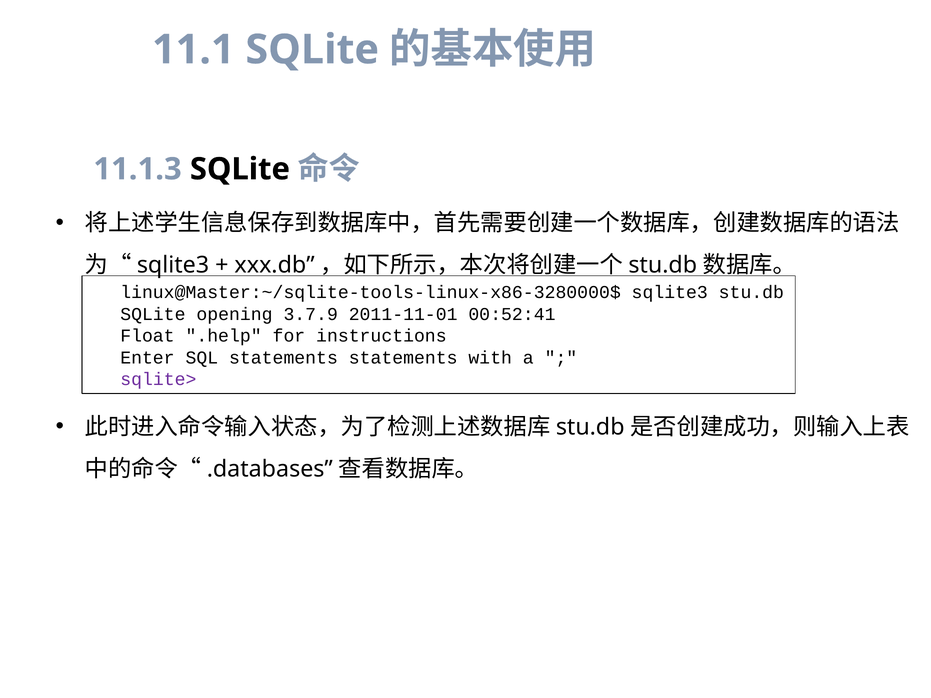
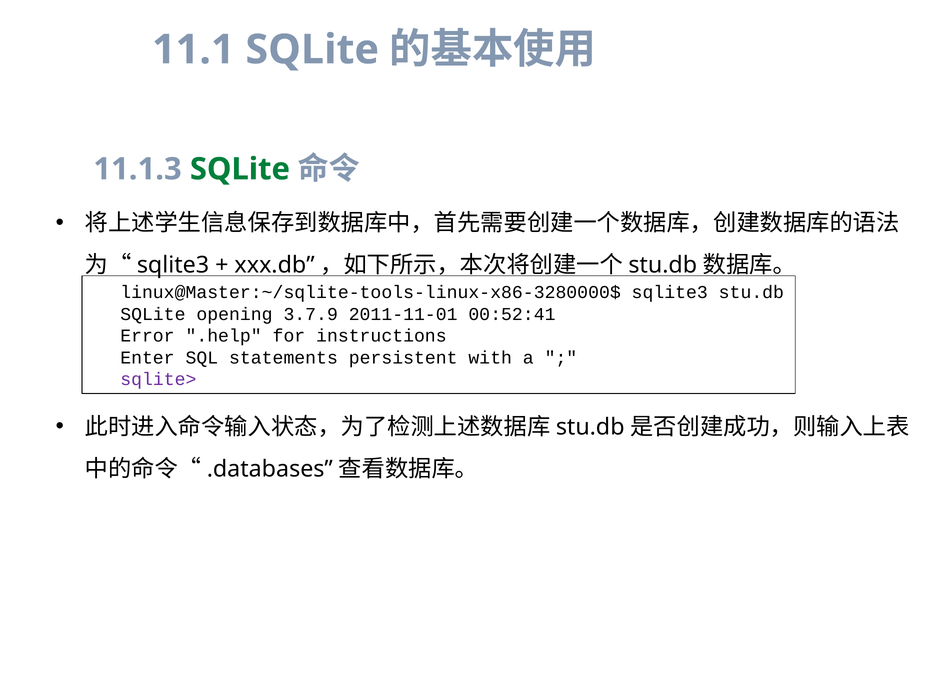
SQLite colour: black -> green (240, 169)
Float: Float -> Error (147, 336)
statements statements: statements -> persistent (403, 358)
